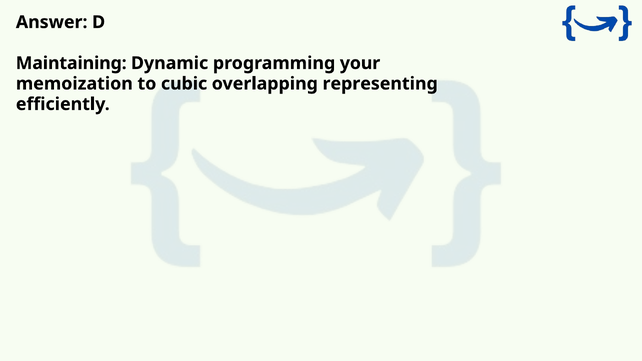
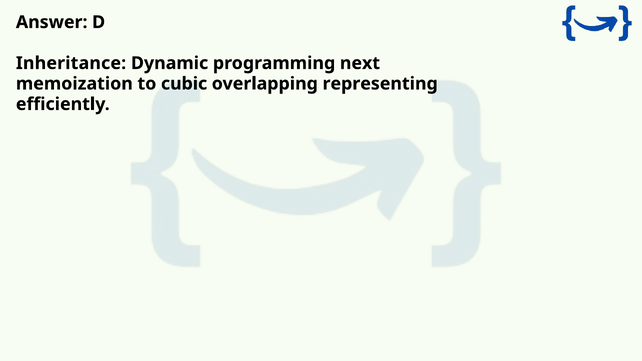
Maintaining: Maintaining -> Inheritance (71, 63)
your: your -> next (360, 63)
